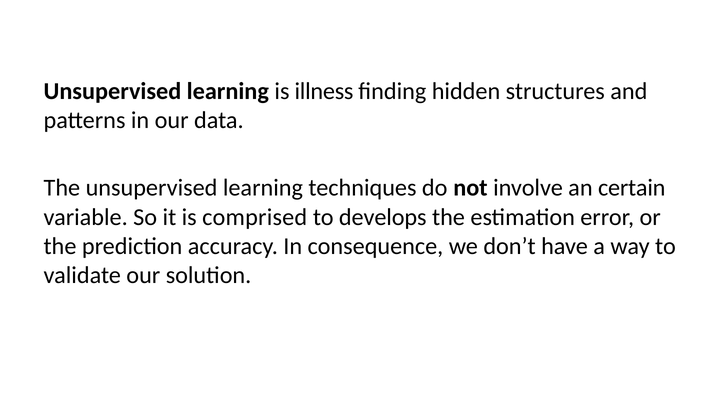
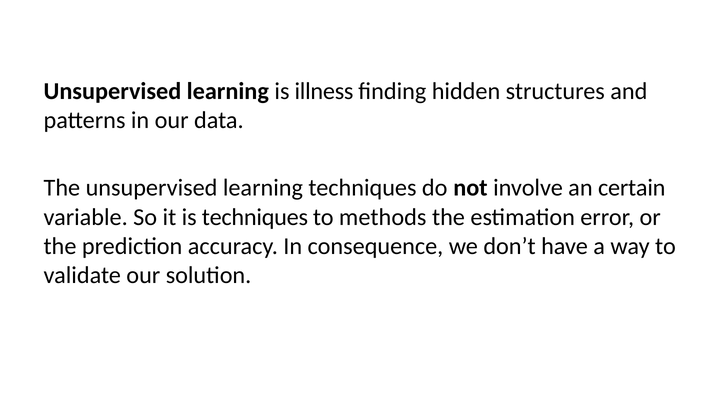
is comprised: comprised -> techniques (255, 217)
develops: develops -> methods (383, 217)
